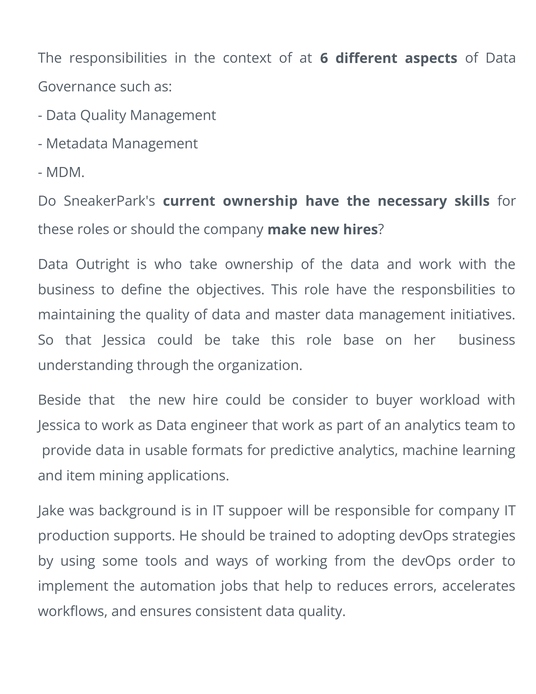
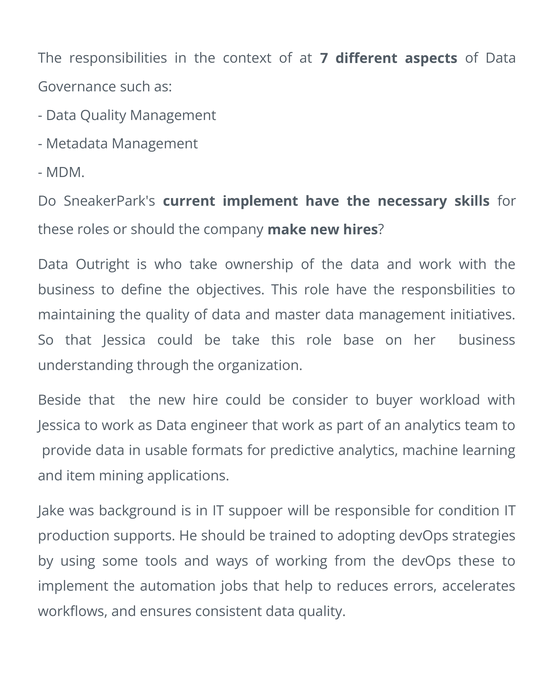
6: 6 -> 7 (324, 58)
current ownership: ownership -> implement (260, 201)
for company: company -> condition (469, 510)
devOps order: order -> these (476, 561)
